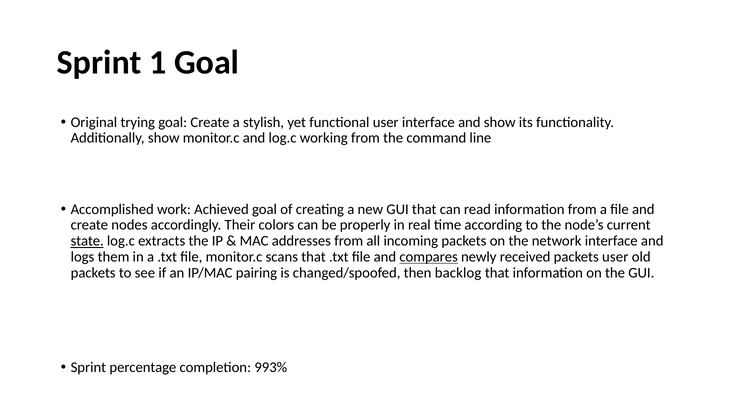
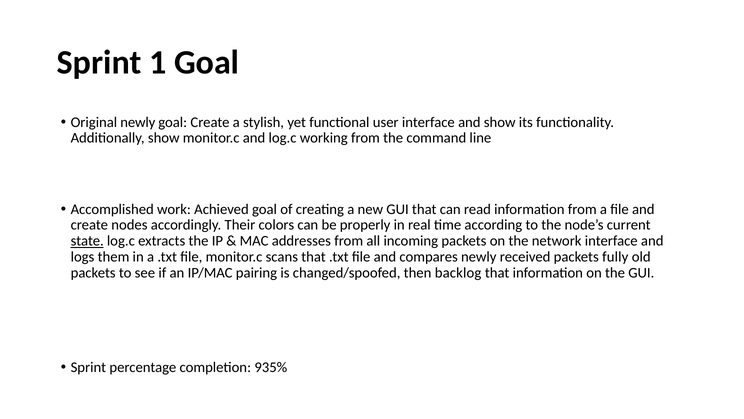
Original trying: trying -> newly (138, 122)
compares underline: present -> none (429, 257)
packets user: user -> fully (615, 257)
993%: 993% -> 935% (271, 367)
